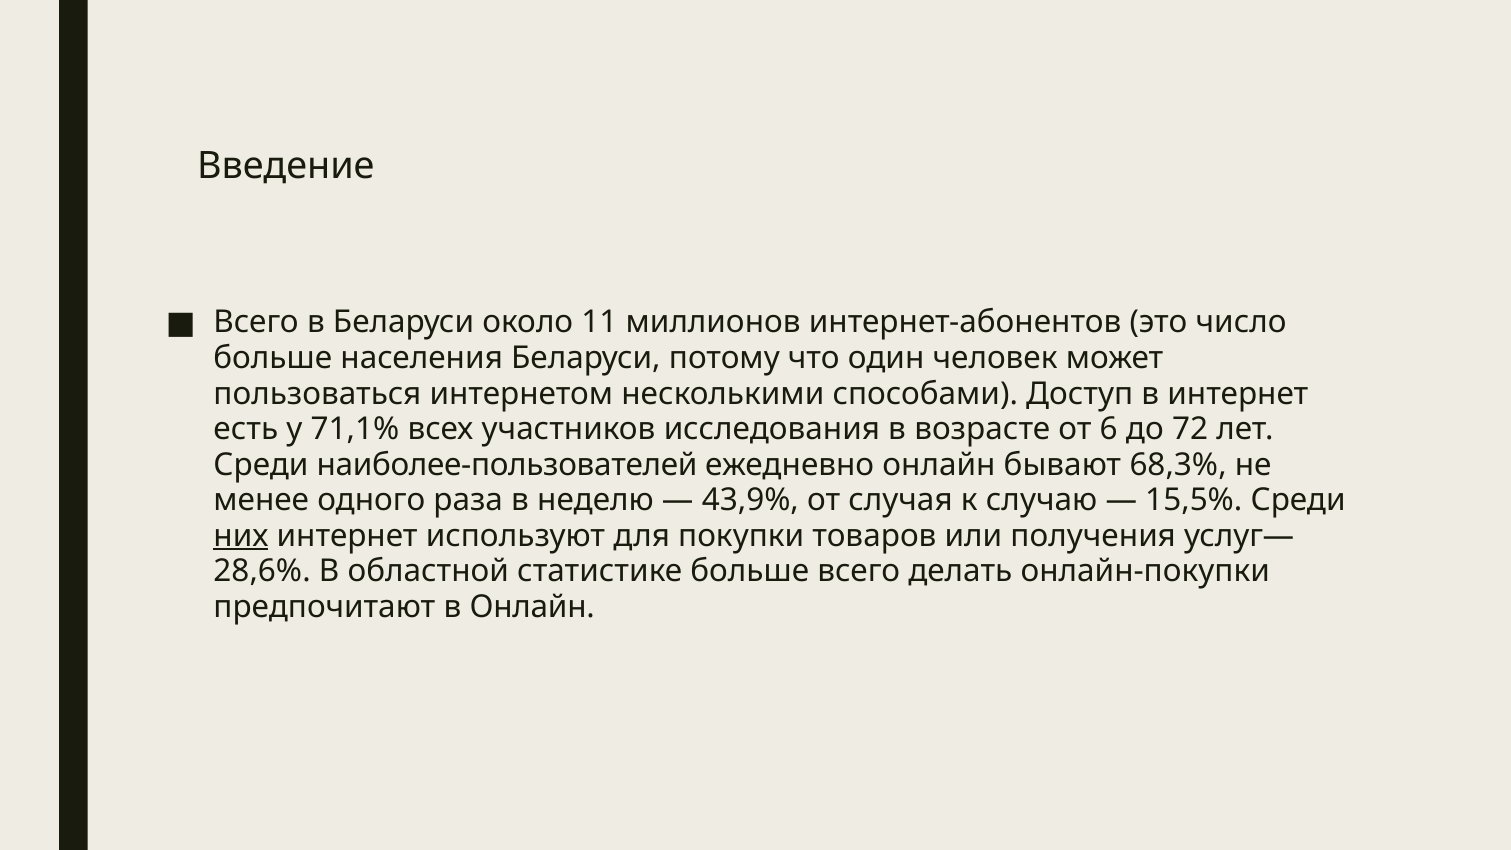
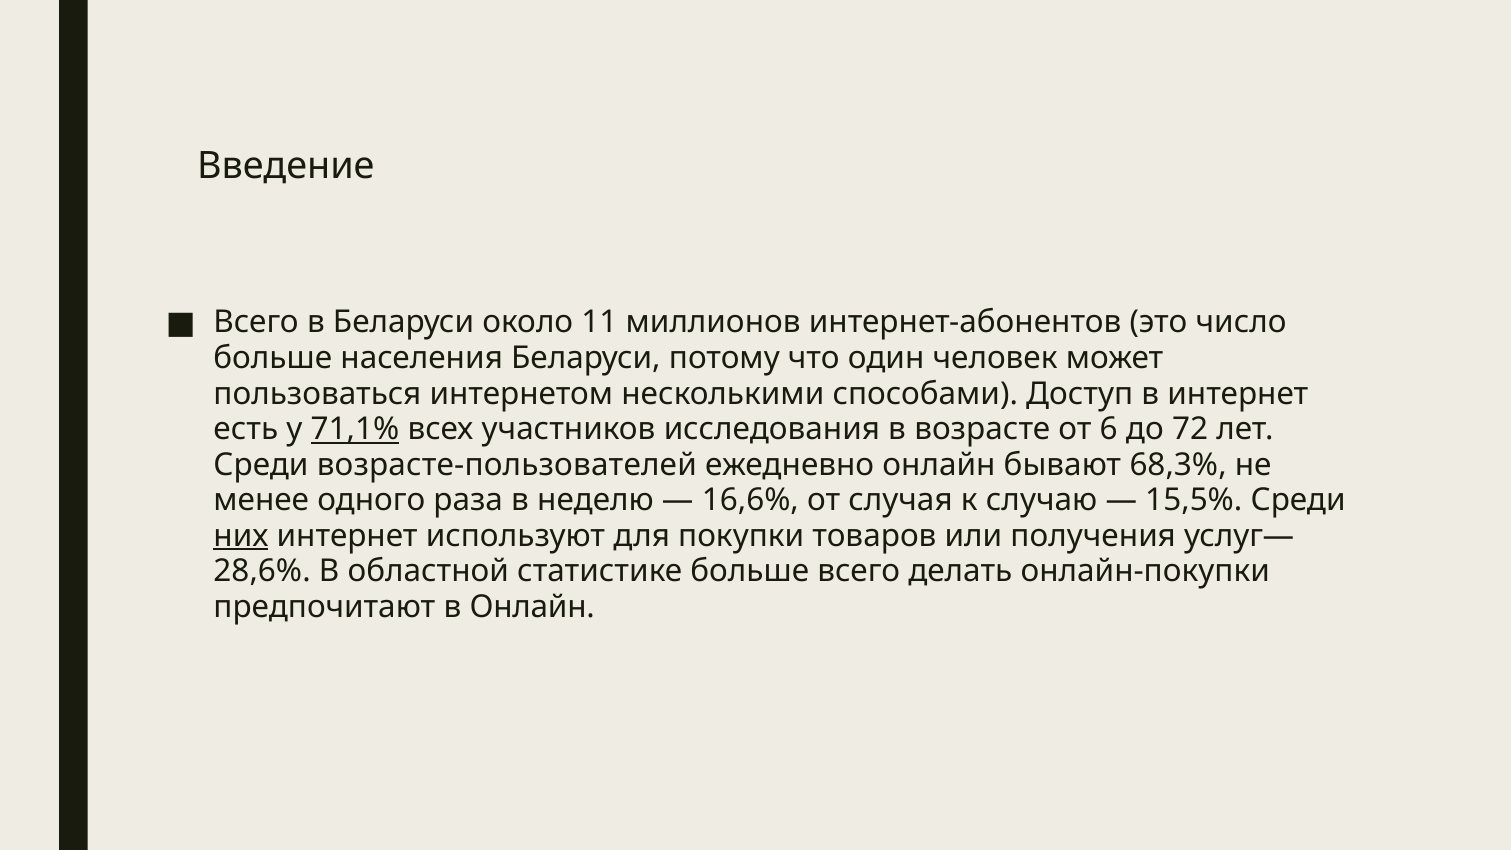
71,1% underline: none -> present (355, 429)
наиболее-пользователей: наиболее-пользователей -> возрасте-пользователей (507, 465)
43,9%: 43,9% -> 16,6% (750, 500)
